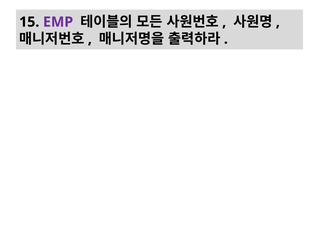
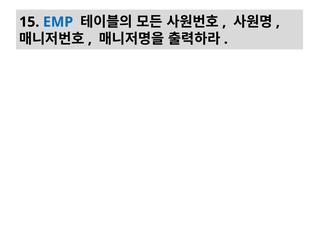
EMP colour: purple -> blue (58, 22)
